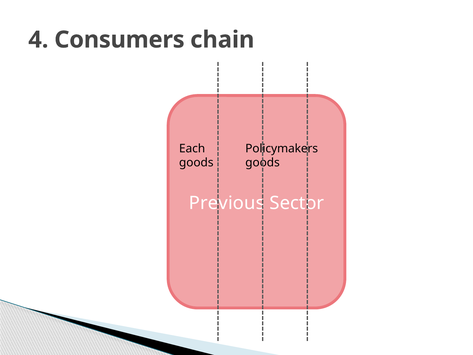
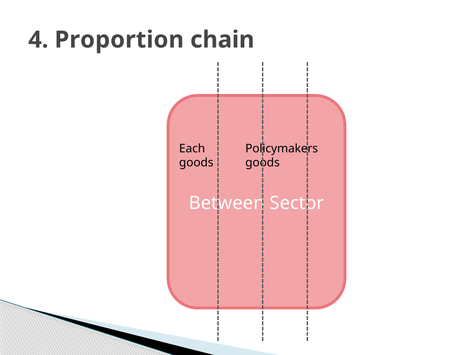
Consumers: Consumers -> Proportion (119, 40)
Previous: Previous -> Between (227, 203)
